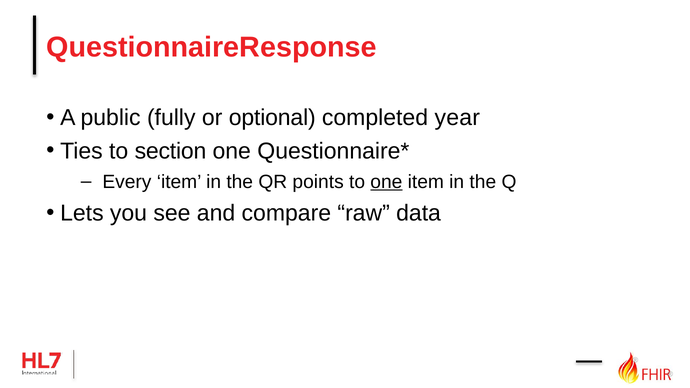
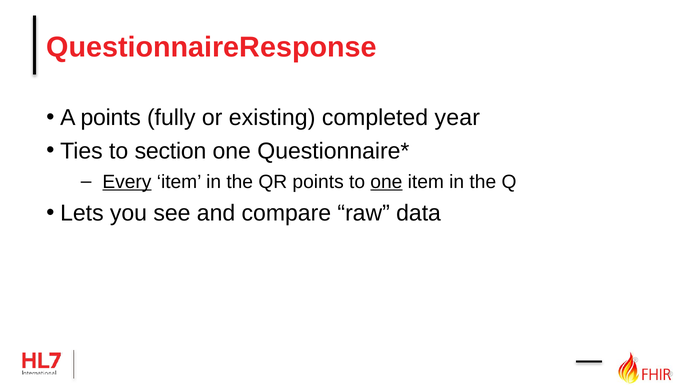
A public: public -> points (111, 118)
optional: optional -> existing (272, 118)
Every underline: none -> present (127, 182)
